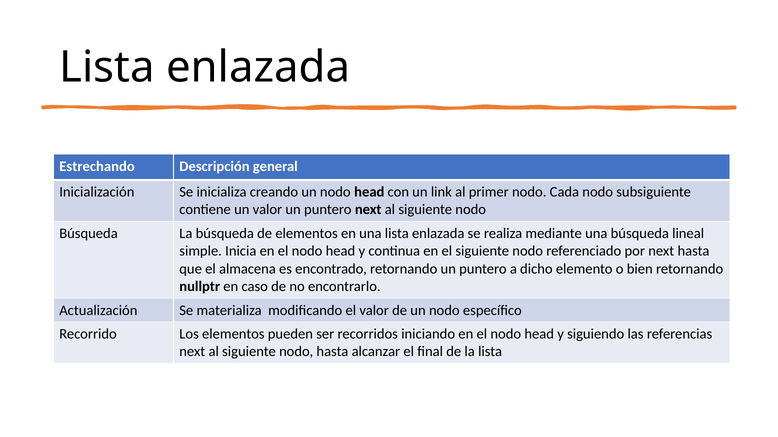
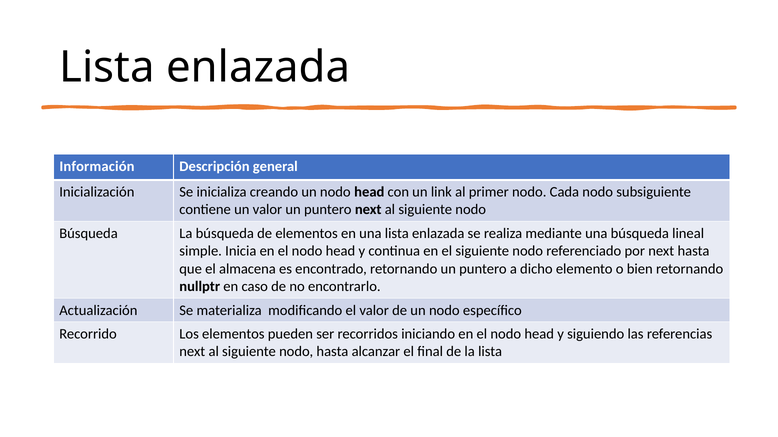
Estrechando: Estrechando -> Información (97, 167)
